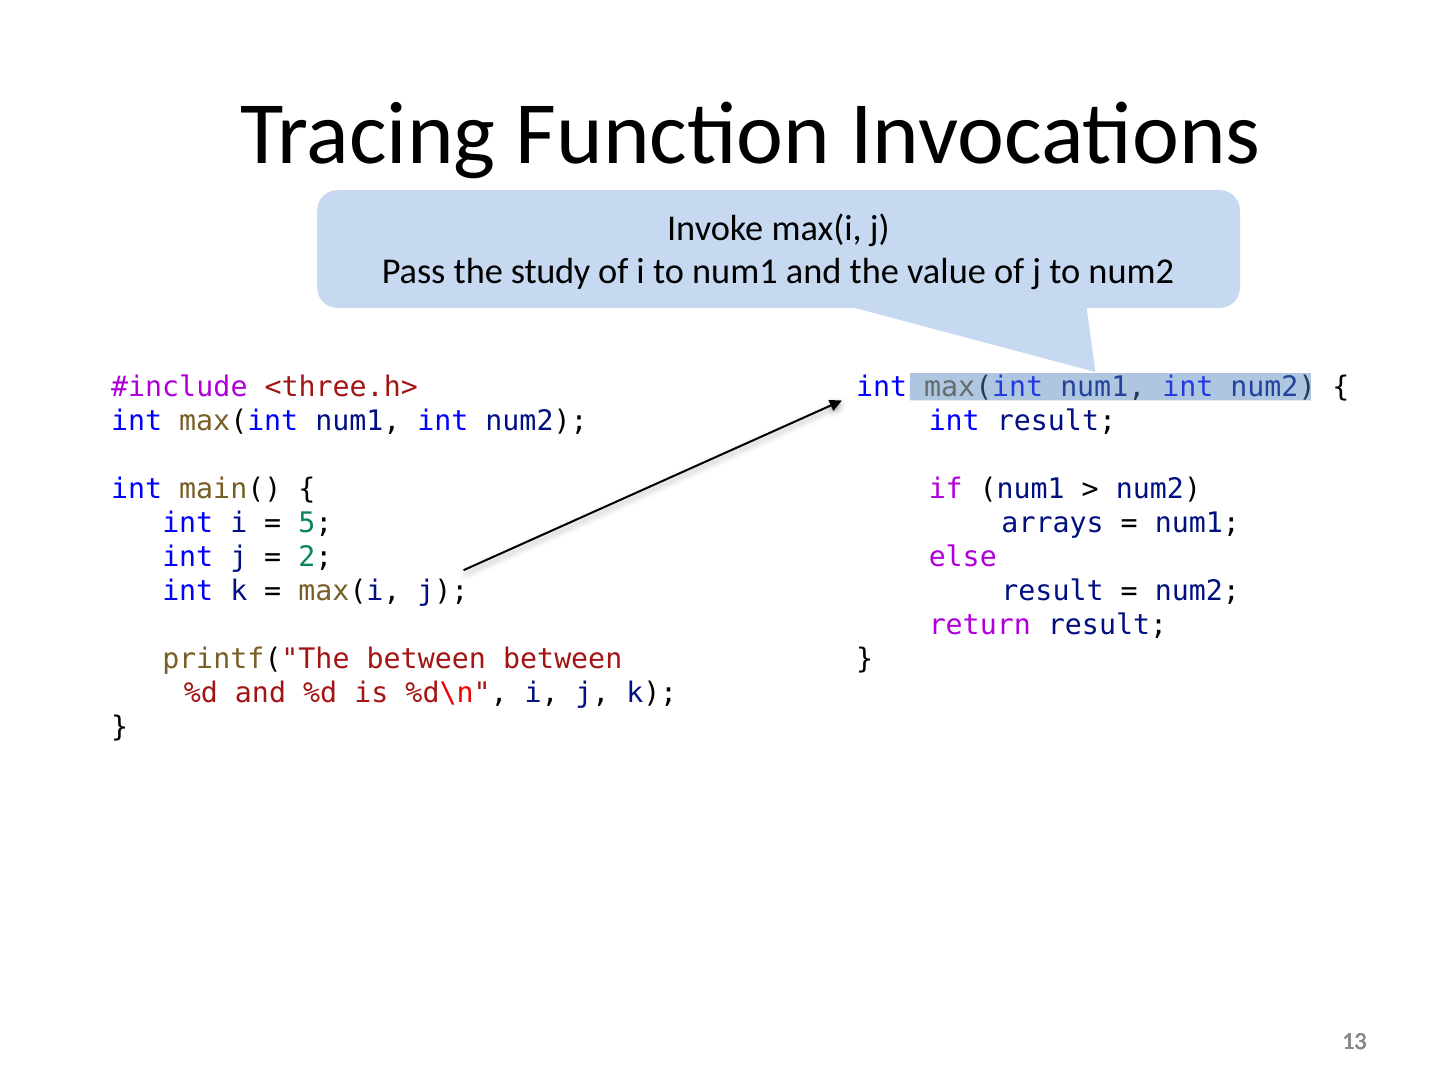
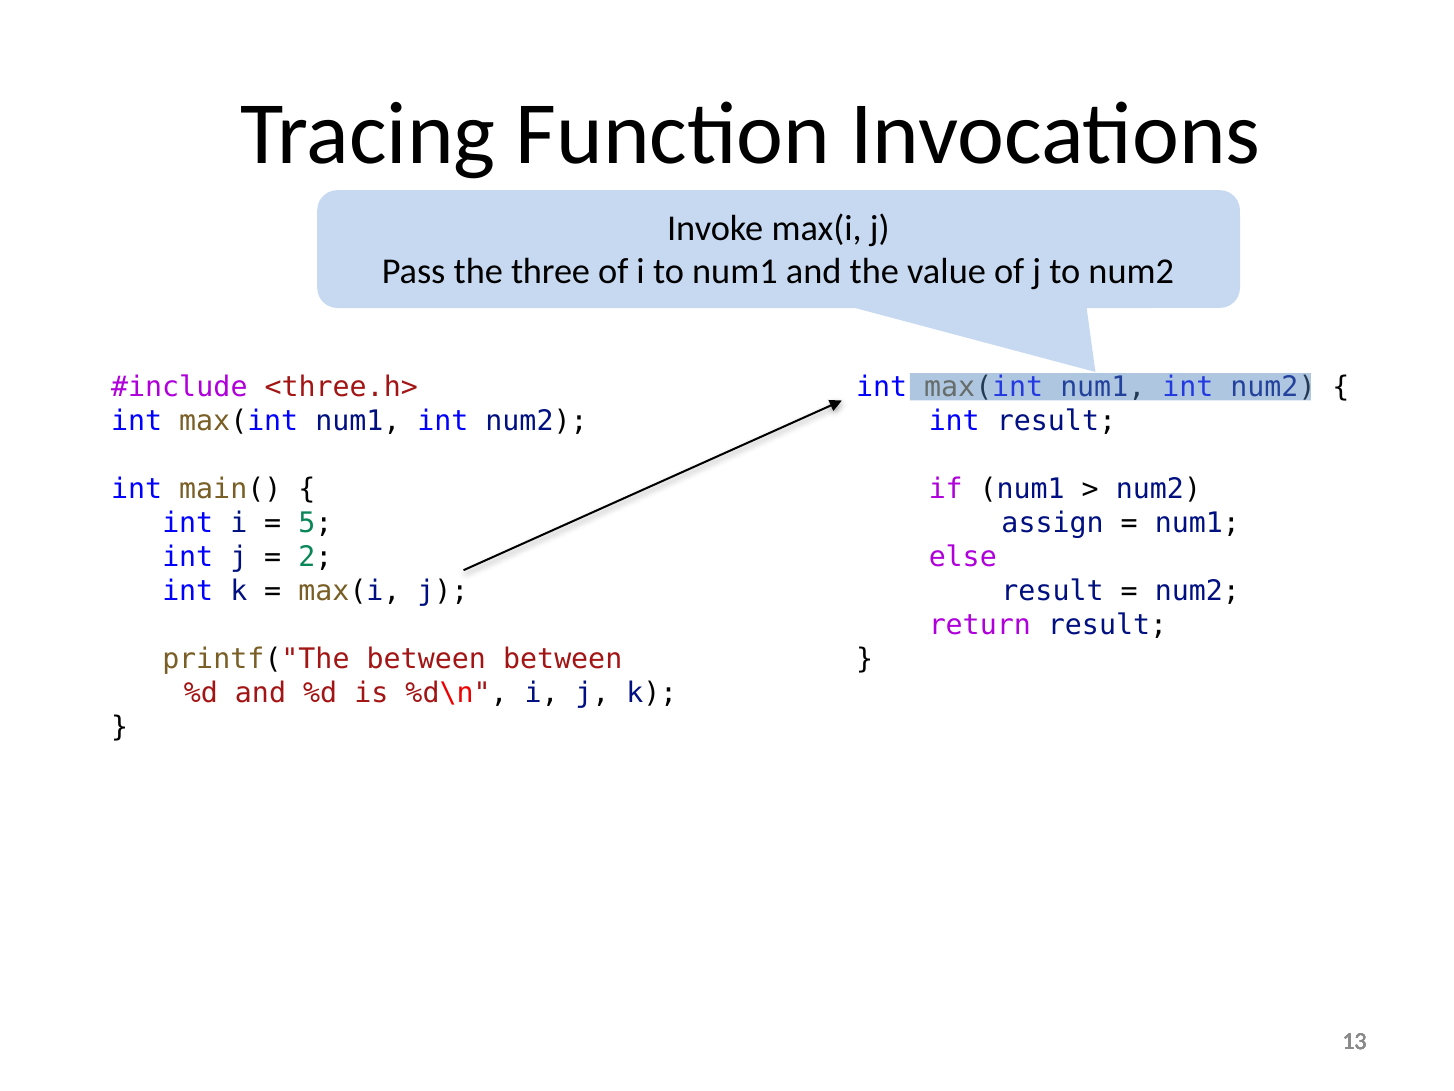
study: study -> three (551, 272)
arrays: arrays -> assign (1053, 523)
